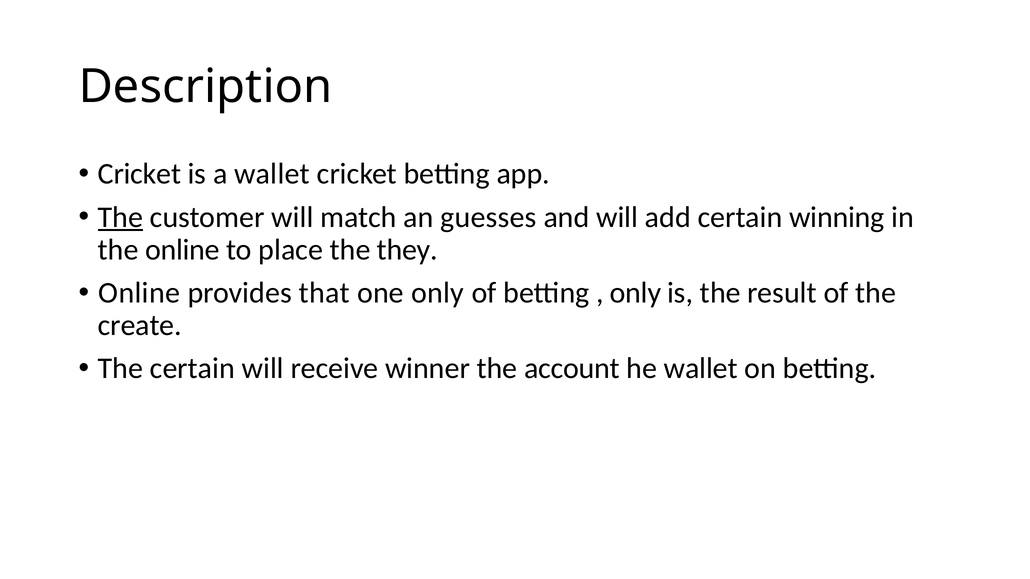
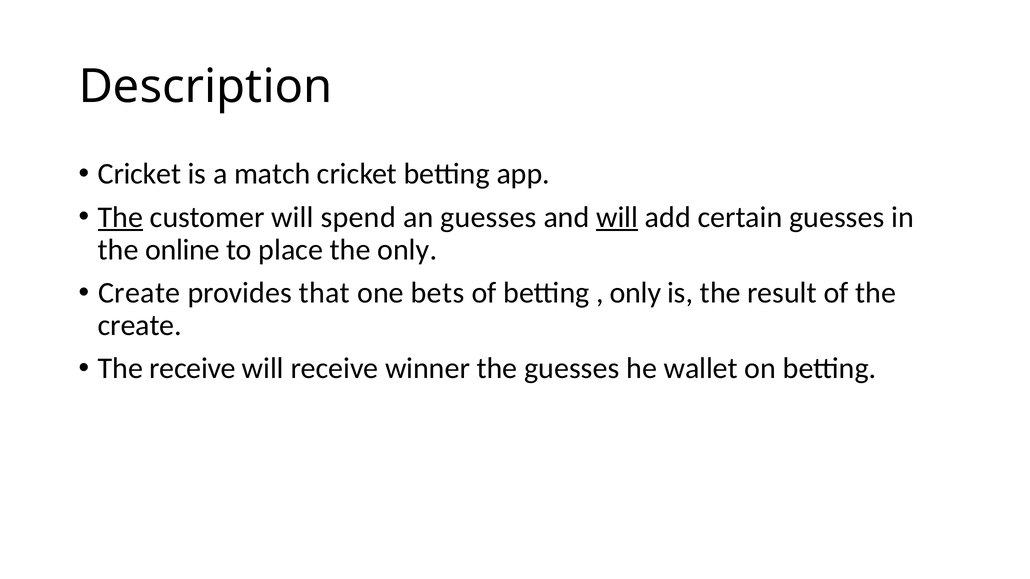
a wallet: wallet -> match (272, 174)
match: match -> spend (358, 217)
will underline: none -> present (617, 217)
certain winning: winning -> guesses (837, 217)
the they: they -> only (407, 250)
Online: Online -> Create (139, 293)
one only: only -> bets (438, 293)
The certain: certain -> receive (193, 369)
the account: account -> guesses (572, 369)
